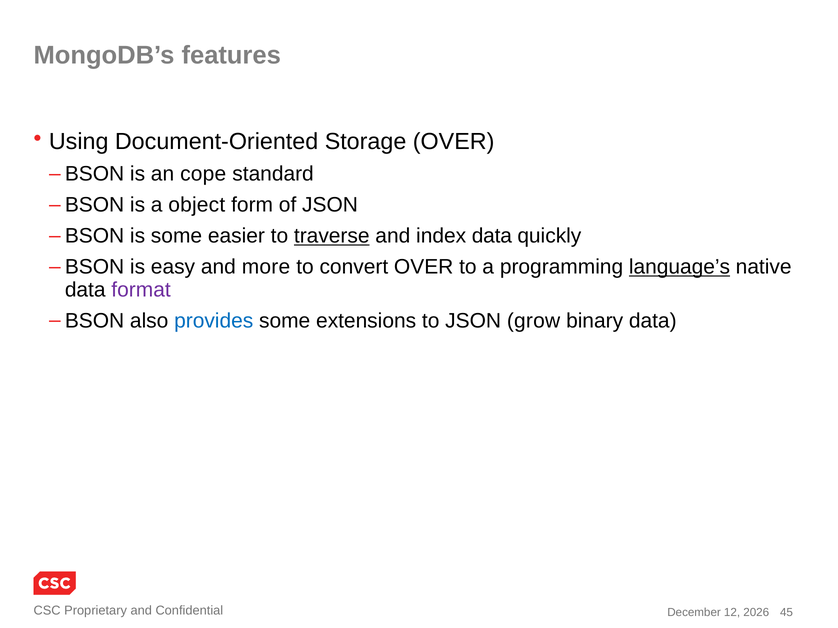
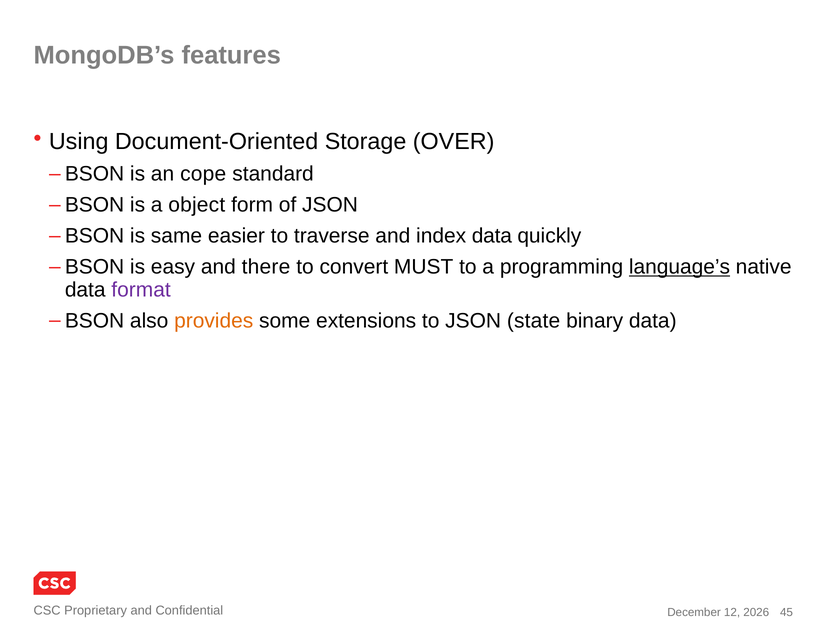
is some: some -> same (177, 236)
traverse underline: present -> none (332, 236)
more: more -> there (266, 267)
convert OVER: OVER -> MUST (424, 267)
provides colour: blue -> orange (214, 321)
grow: grow -> state (534, 321)
